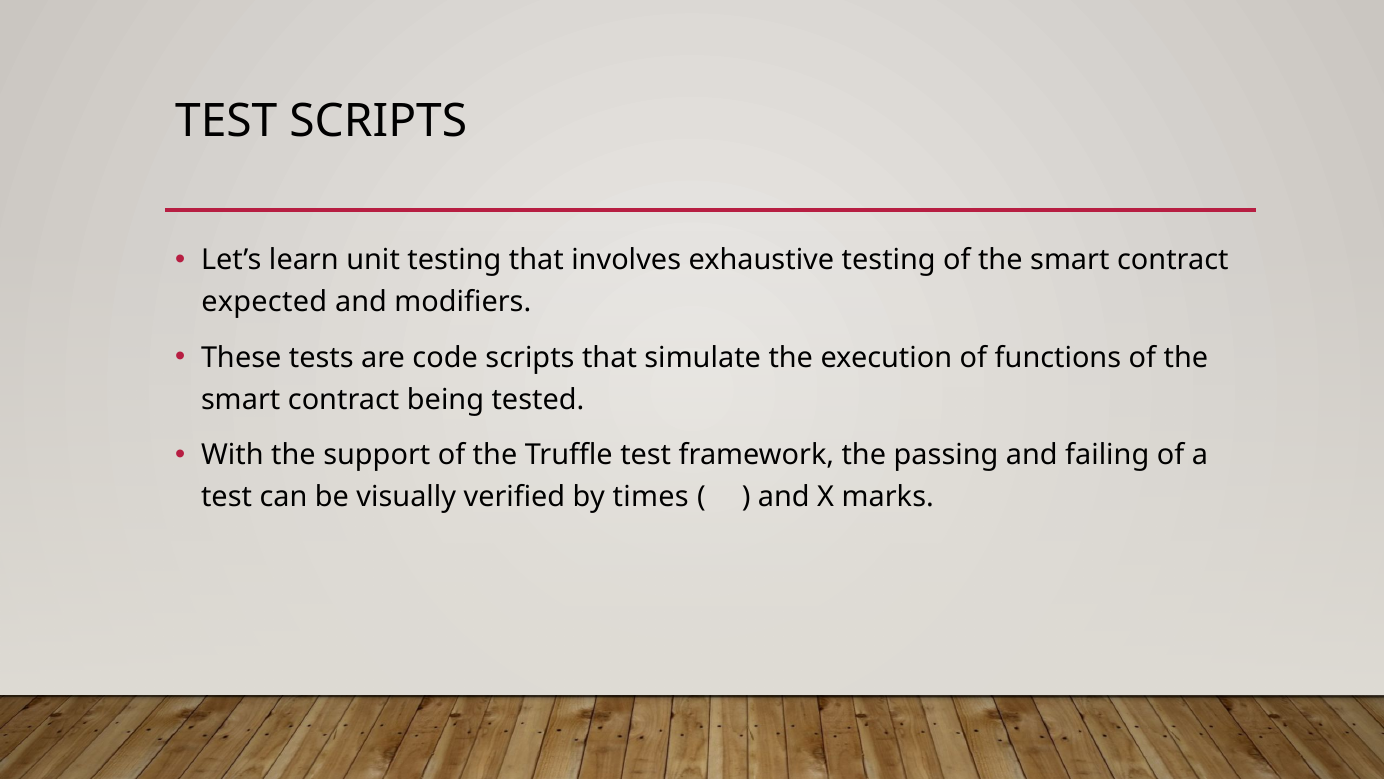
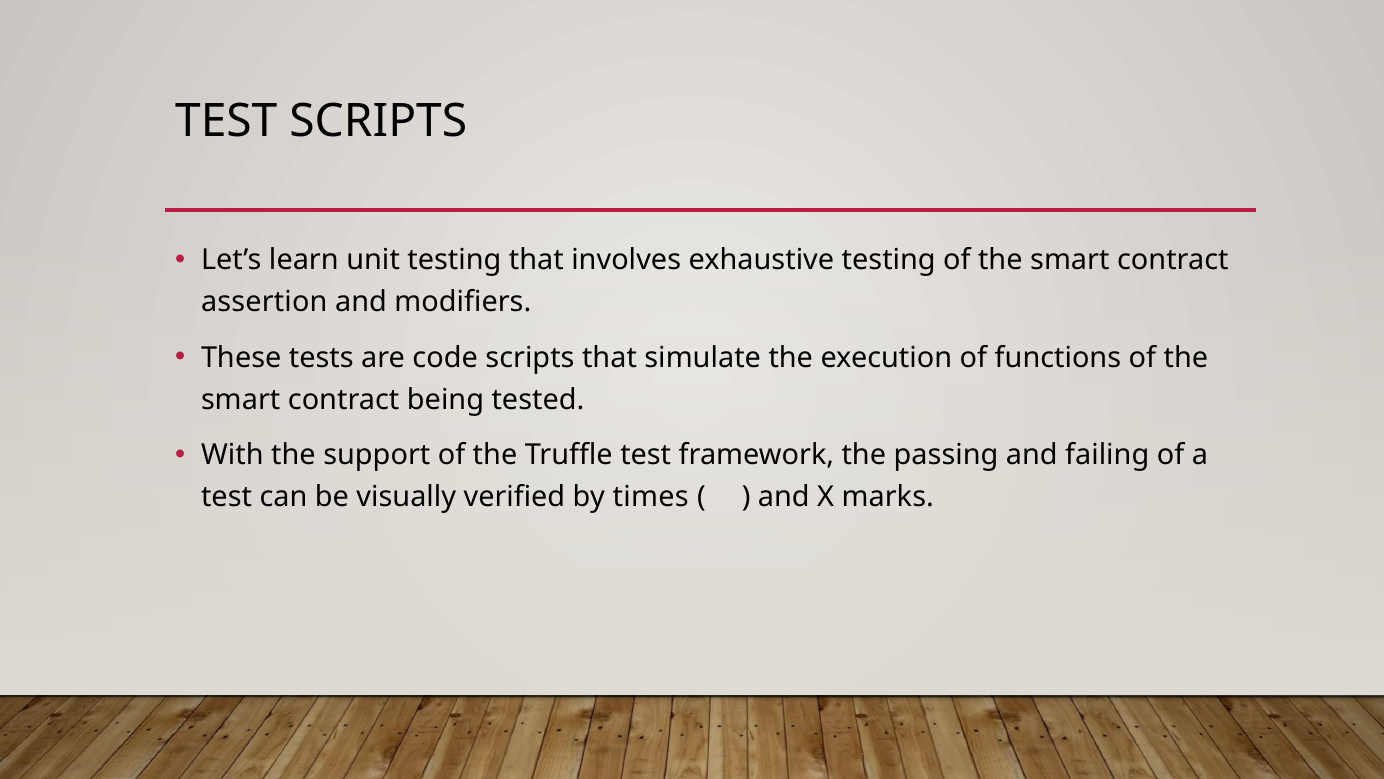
expected: expected -> assertion (264, 302)
